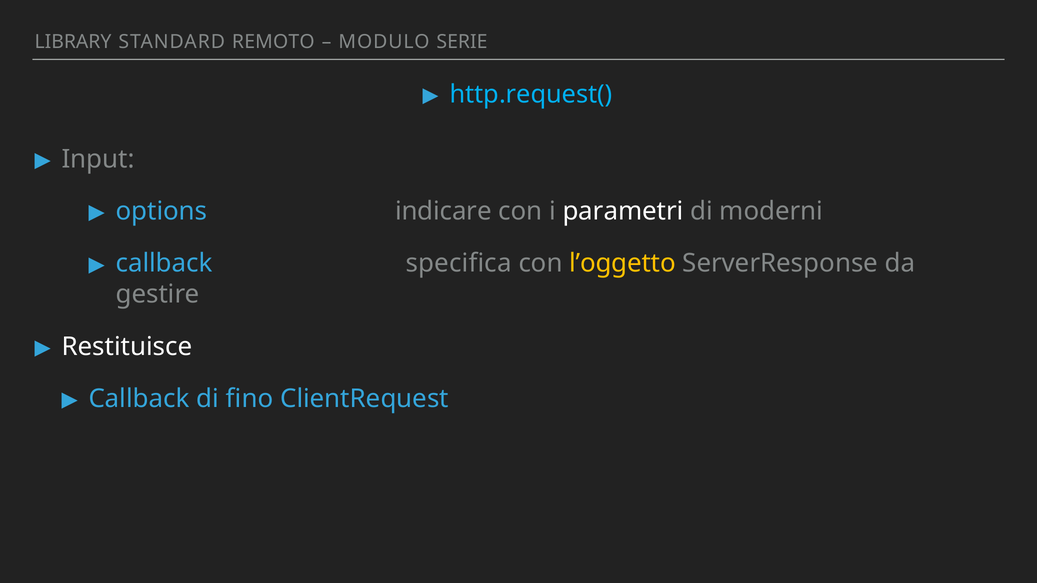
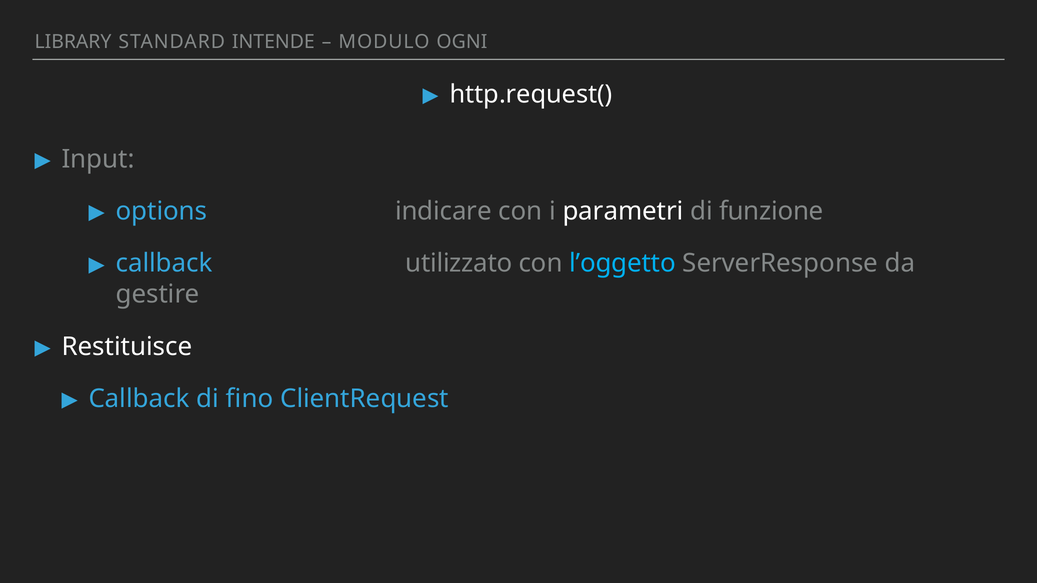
REMOTO: REMOTO -> INTENDE (273, 42)
SERIE: SERIE -> OGNI (462, 42)
http.request( colour: light blue -> white (531, 94)
moderni: moderni -> funzione (771, 211)
specifica: specifica -> utilizzato (459, 263)
l’oggetto colour: yellow -> light blue (623, 263)
